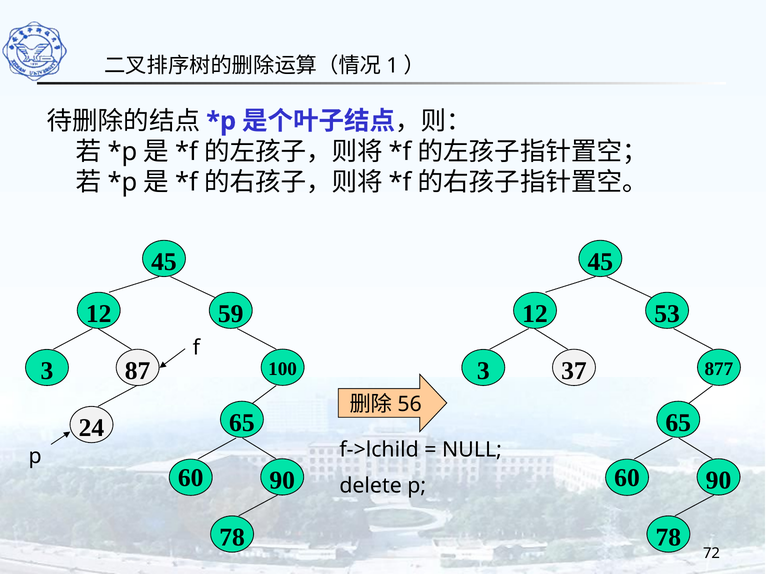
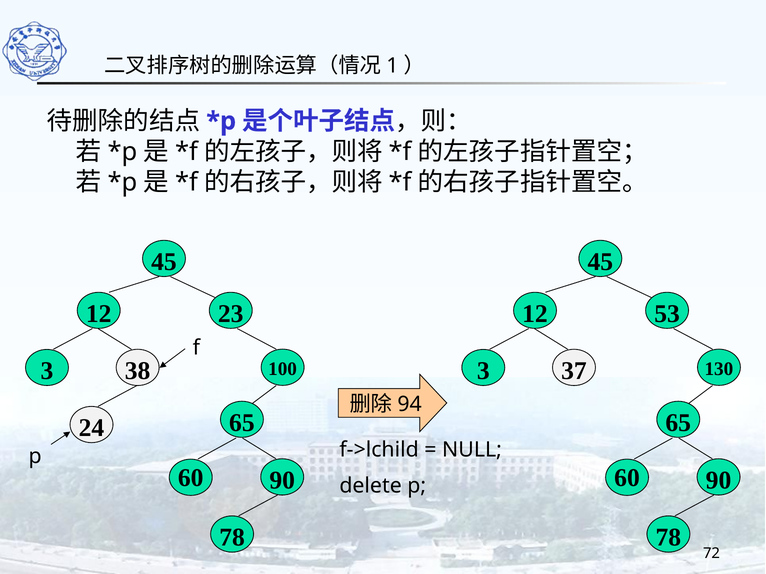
59: 59 -> 23 (231, 314)
87: 87 -> 38 (138, 371)
877: 877 -> 130 (719, 369)
56: 56 -> 94 (410, 405)
